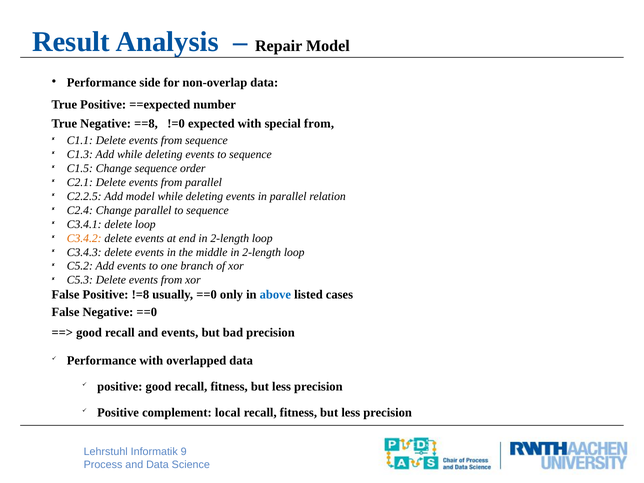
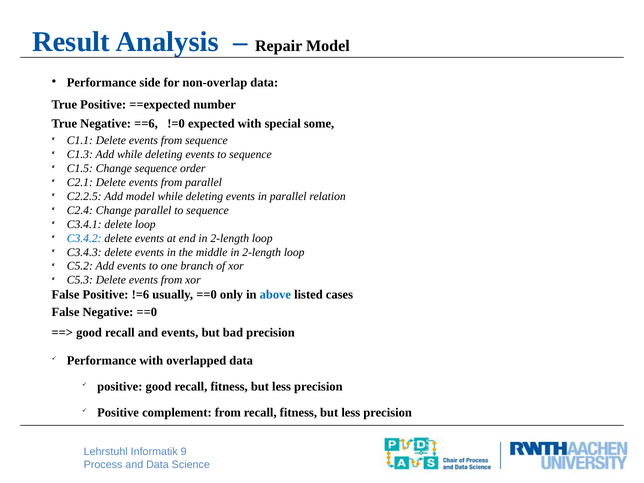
==8: ==8 -> ==6 (146, 123)
special from: from -> some (319, 123)
C3.4.2 colour: orange -> blue (84, 238)
!=8: !=8 -> !=6 (140, 295)
complement local: local -> from (228, 412)
